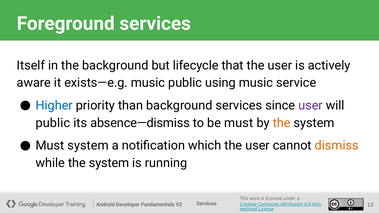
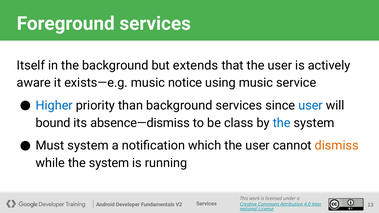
lifecycle: lifecycle -> extends (196, 65)
music public: public -> notice (185, 83)
user colour: purple -> blue (311, 106)
public: public -> bound (53, 123)
be must: must -> class (239, 123)
the colour: orange -> blue (282, 123)
